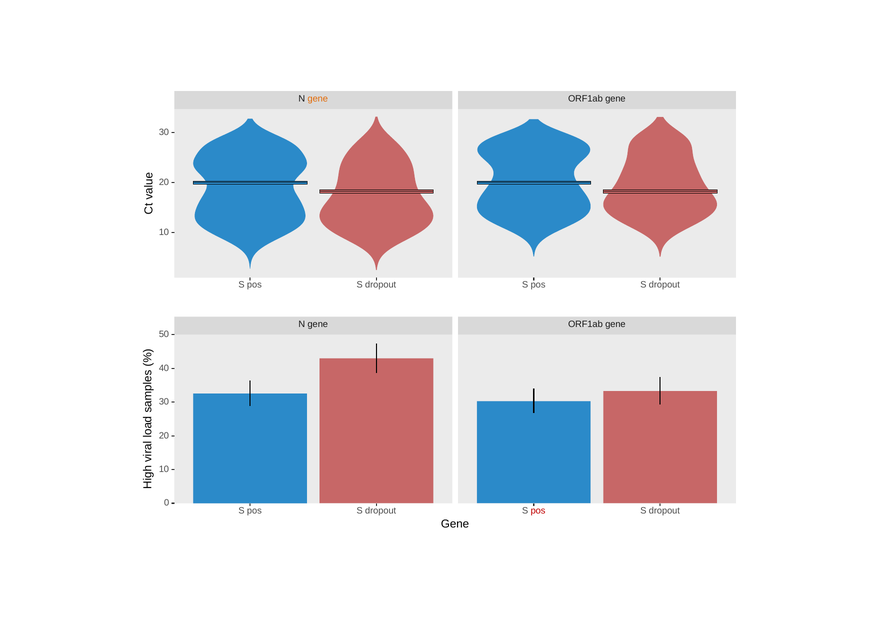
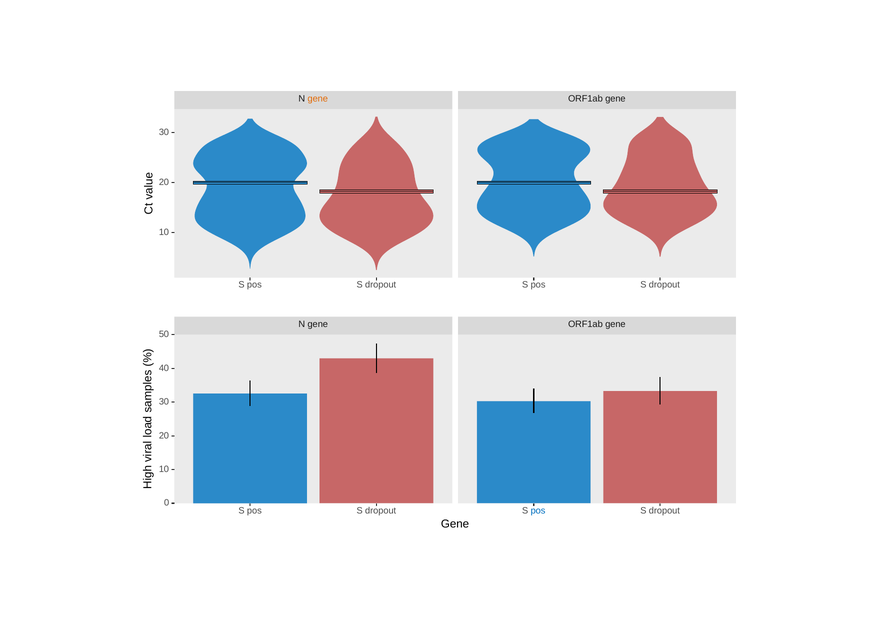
pos colour: red -> blue (538, 511)
